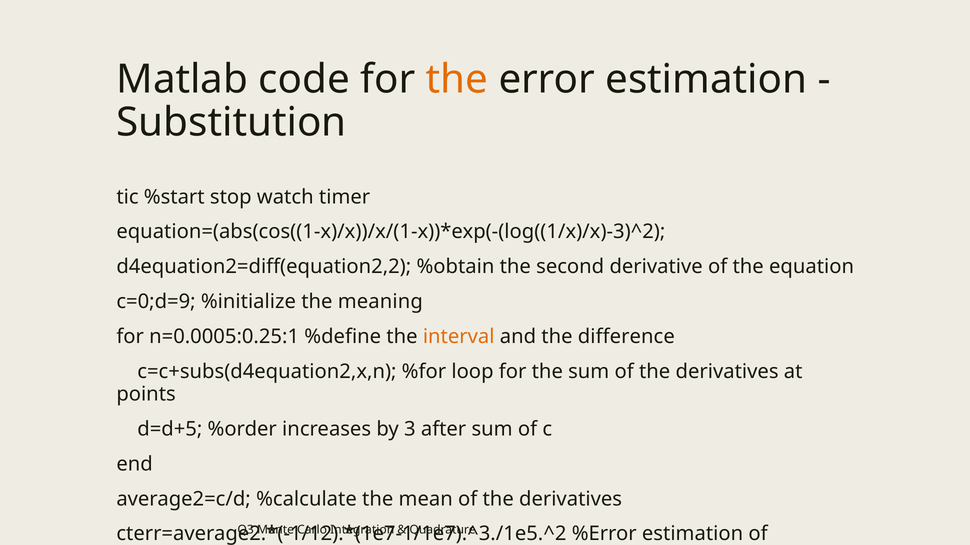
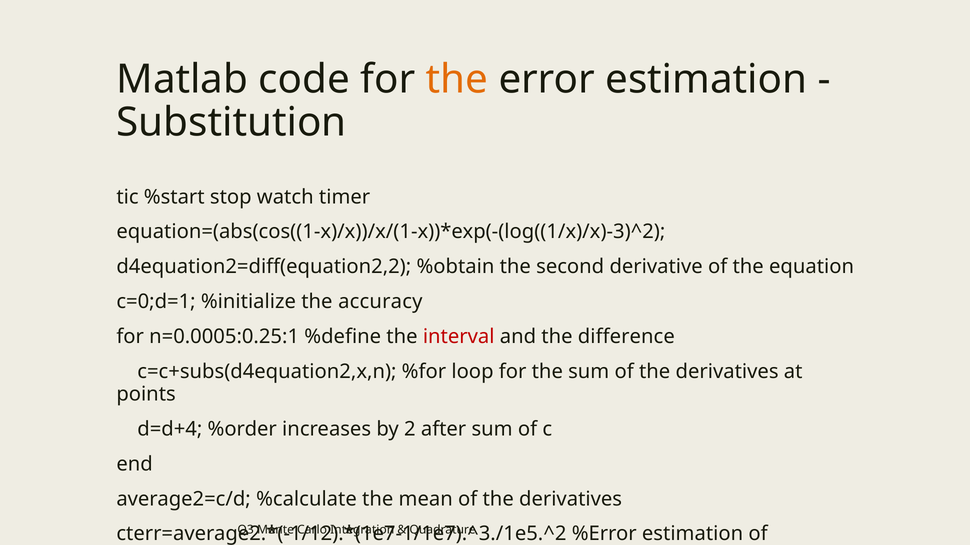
c=0;d=9: c=0;d=9 -> c=0;d=1 (156, 302)
meaning: meaning -> accuracy (380, 302)
interval colour: orange -> red (459, 337)
d=d+5: d=d+5 -> d=d+4 (170, 430)
3: 3 -> 2 (410, 430)
